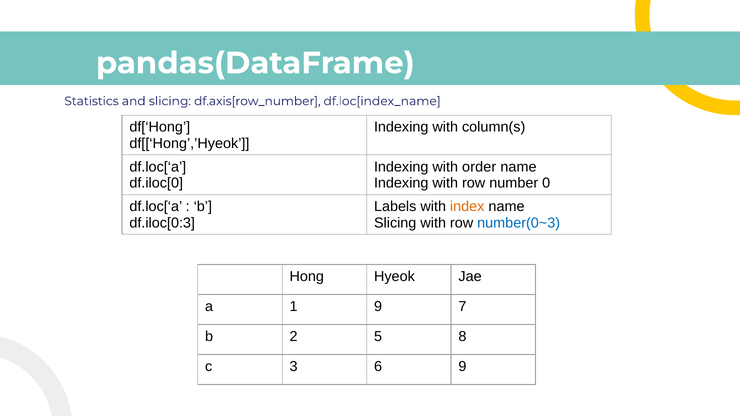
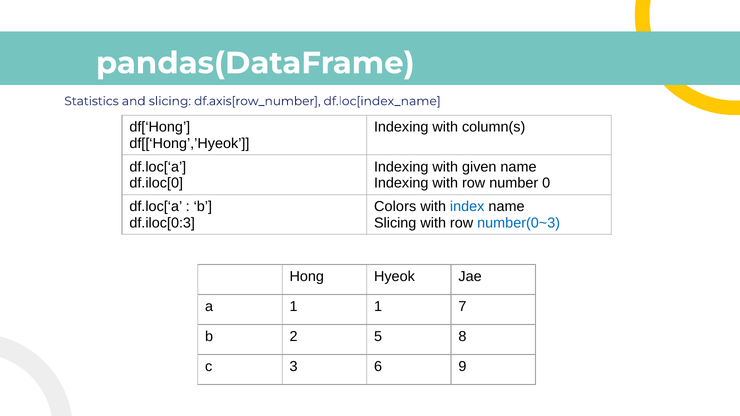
order: order -> given (479, 167)
Labels: Labels -> Colors (395, 207)
index colour: orange -> blue (467, 207)
1 9: 9 -> 1 (378, 307)
